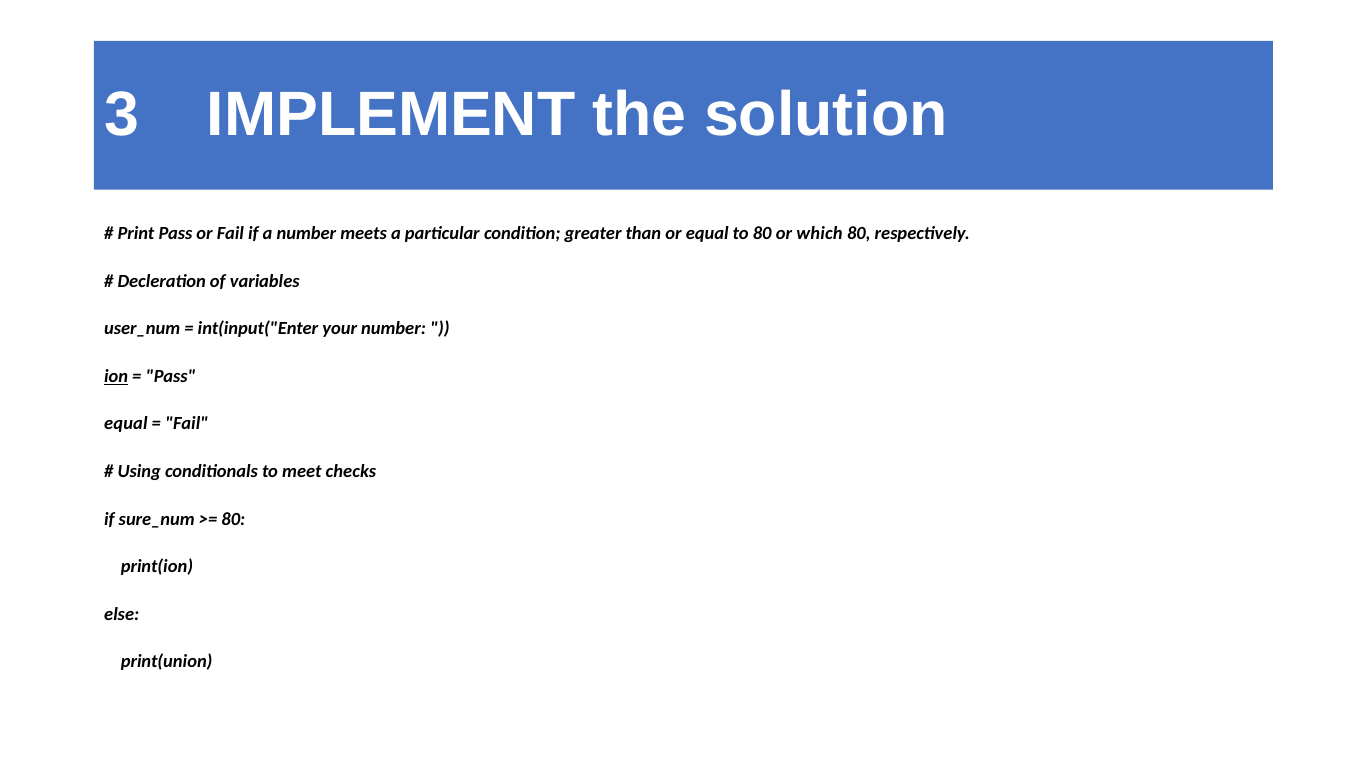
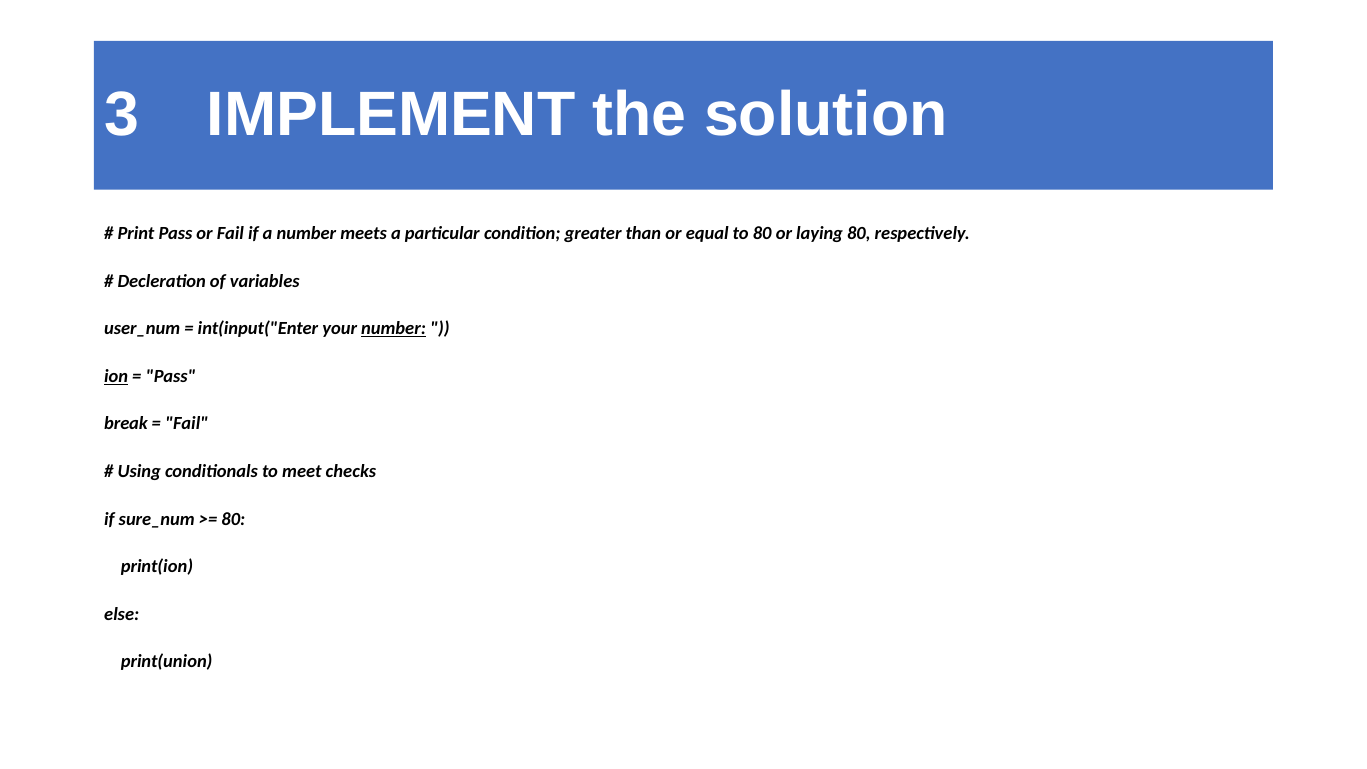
which: which -> laying (820, 233)
number underline: none -> present (394, 329)
equal: equal -> break (126, 424)
